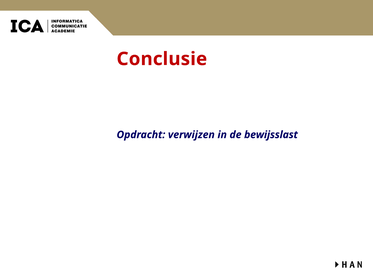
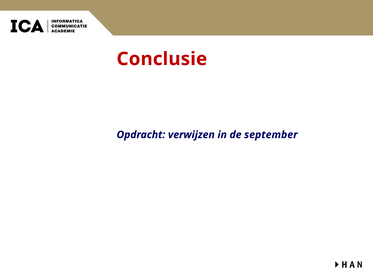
bewijsslast: bewijsslast -> september (271, 135)
